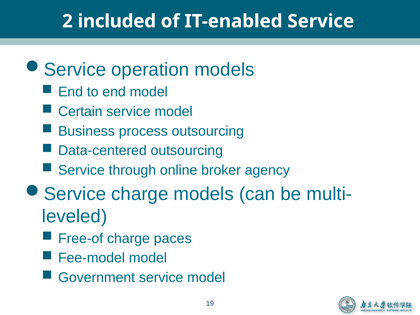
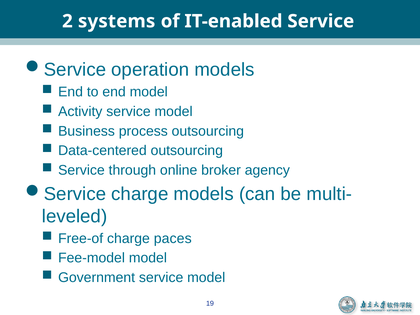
included: included -> systems (117, 21)
Certain: Certain -> Activity (80, 111)
